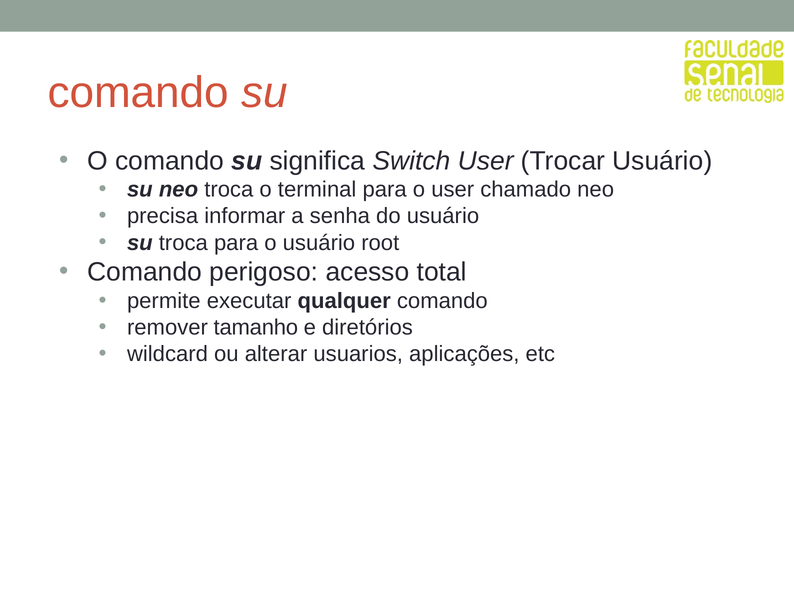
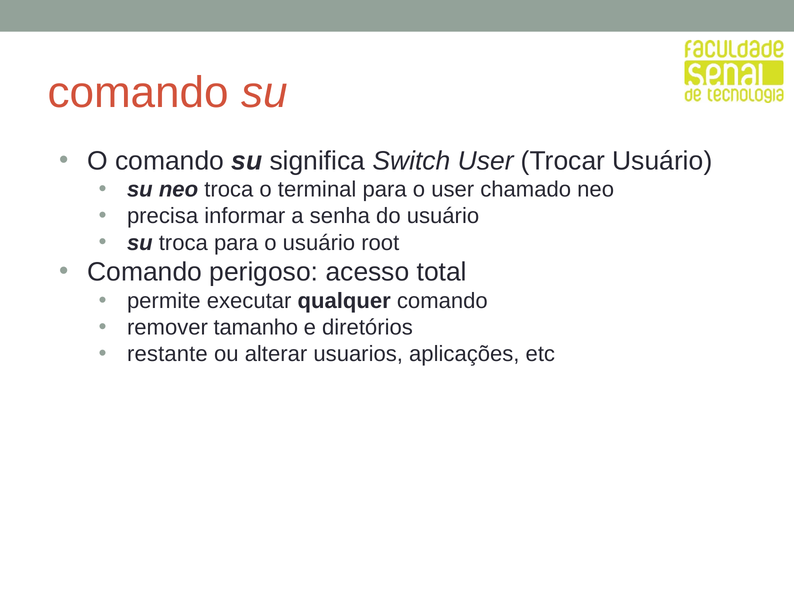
wildcard: wildcard -> restante (167, 354)
